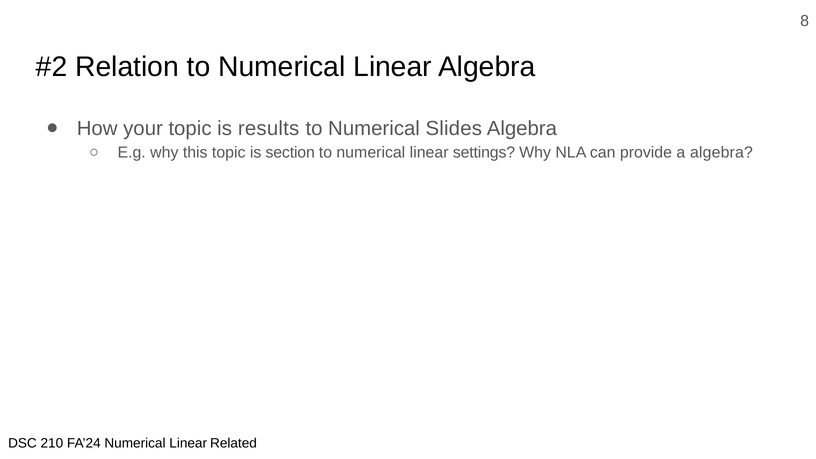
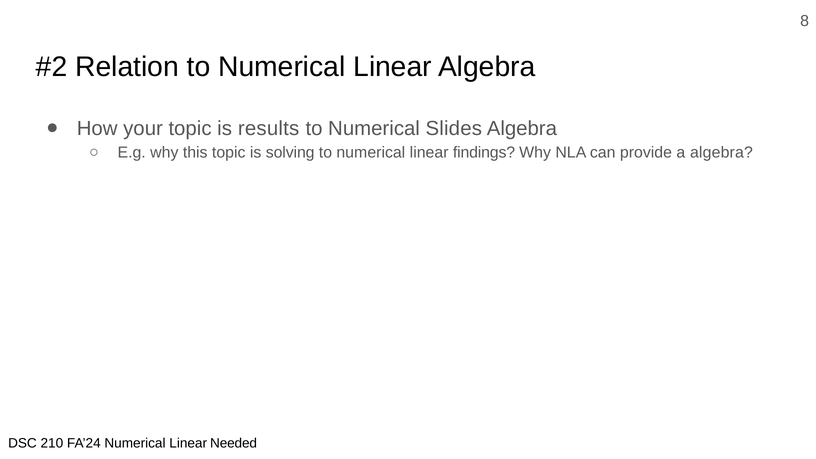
section: section -> solving (290, 153)
settings: settings -> findings (484, 153)
Related: Related -> Needed (234, 443)
